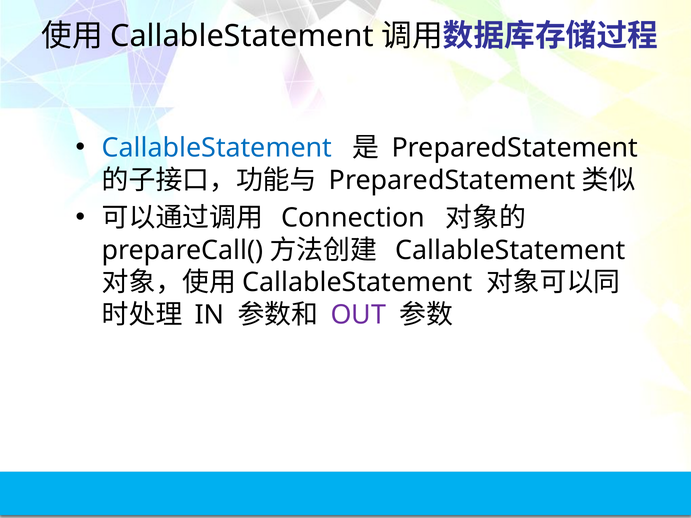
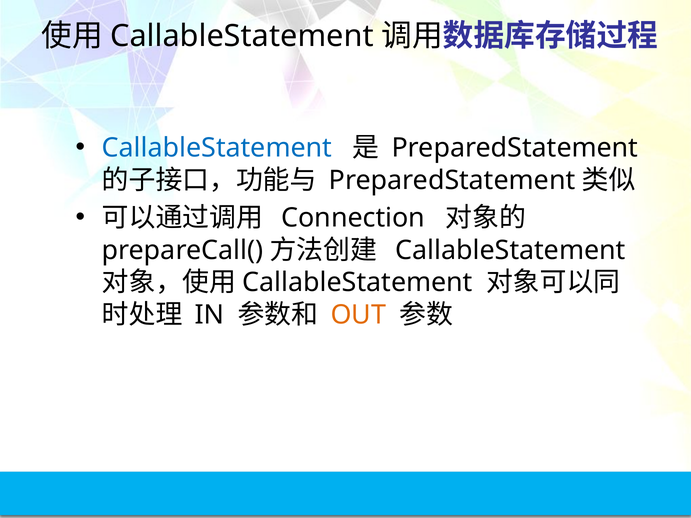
OUT colour: purple -> orange (358, 315)
